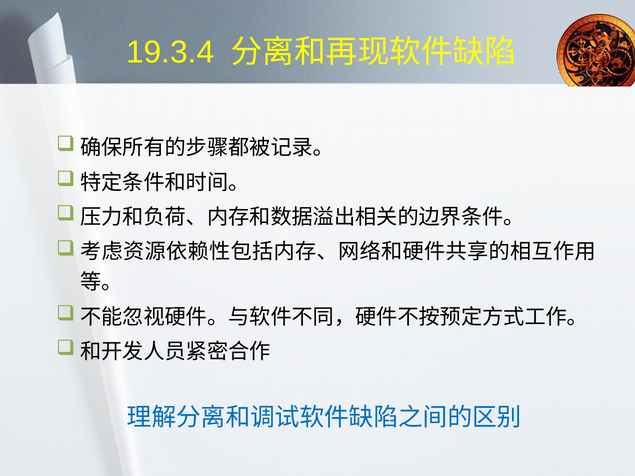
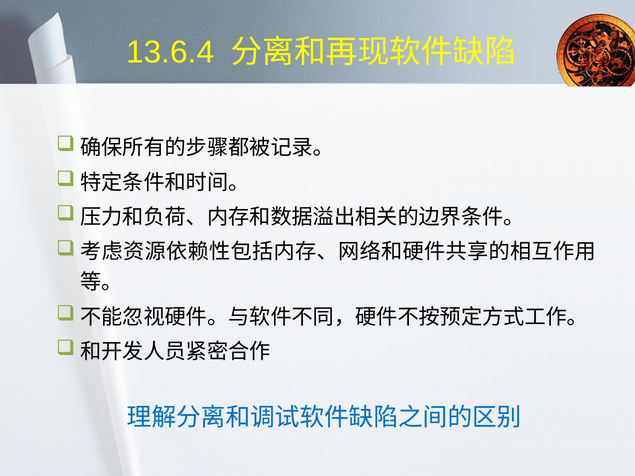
19.3.4: 19.3.4 -> 13.6.4 (170, 52)
